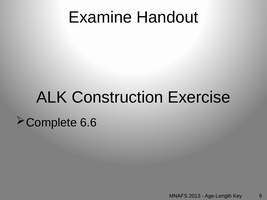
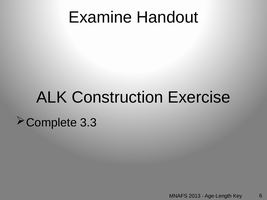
6.6: 6.6 -> 3.3 (88, 123)
